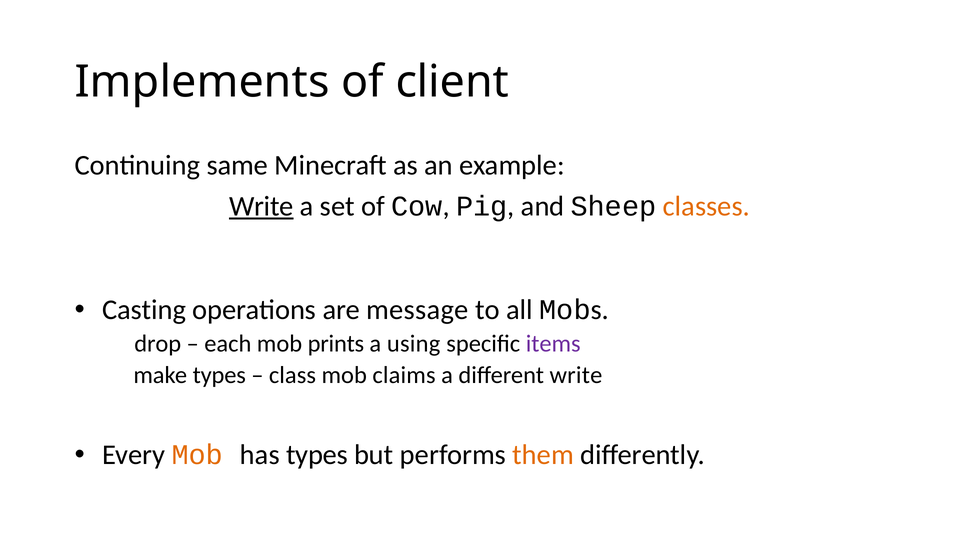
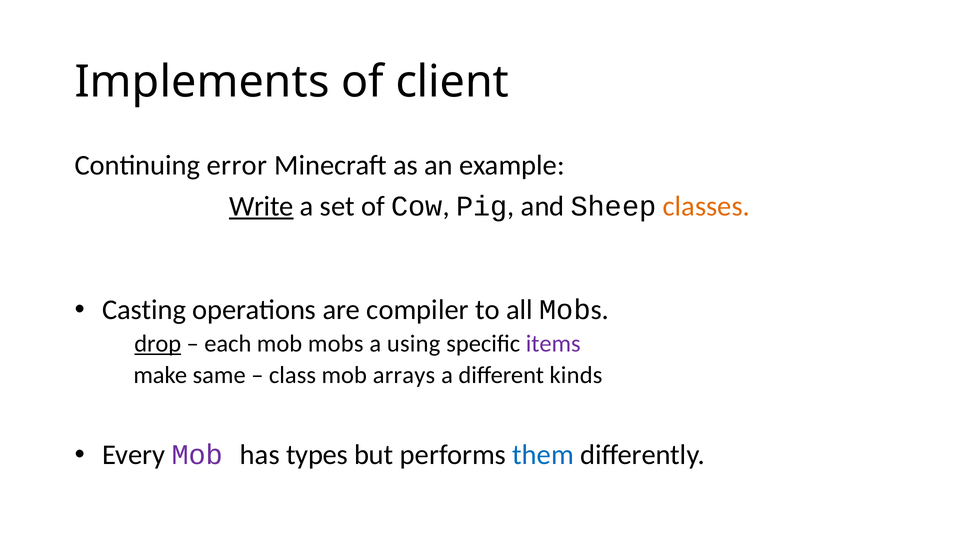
same: same -> error (237, 165)
message: message -> compiler (418, 310)
drop underline: none -> present (158, 344)
mob prints: prints -> mobs (336, 344)
make types: types -> same (219, 376)
claims: claims -> arrays (404, 376)
different write: write -> kinds (576, 376)
Mob colour: orange -> purple (197, 455)
them colour: orange -> blue (543, 455)
